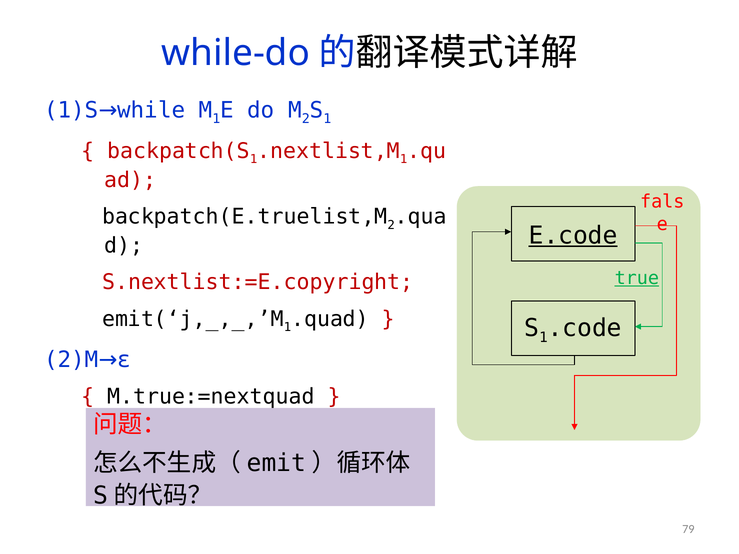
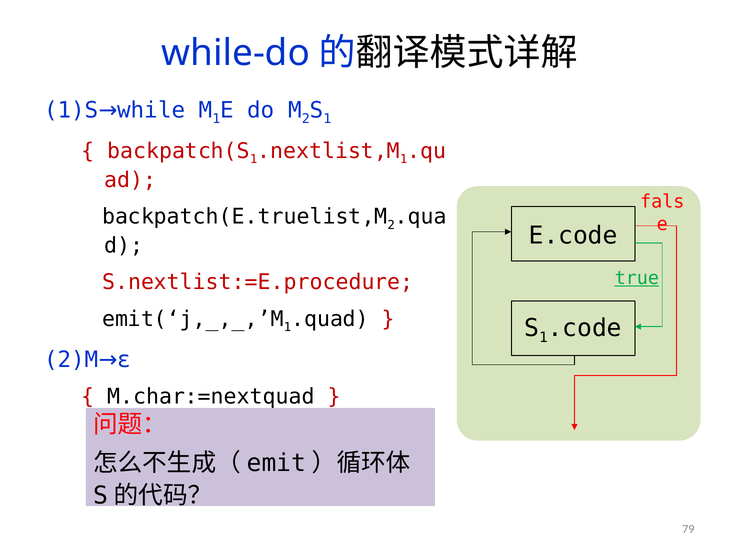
E.code underline: present -> none (573, 236)
S.nextlist:=E.copyright: S.nextlist:=E.copyright -> S.nextlist:=E.procedure (258, 282)
M.true:=nextquad: M.true:=nextquad -> M.char:=nextquad (211, 397)
